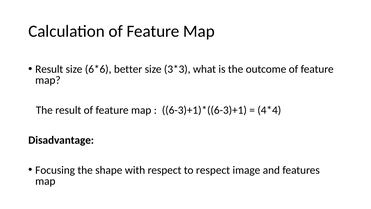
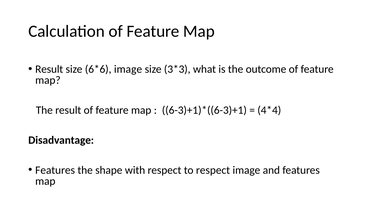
better: better -> image (128, 69)
Focusing: Focusing -> Features (55, 170)
